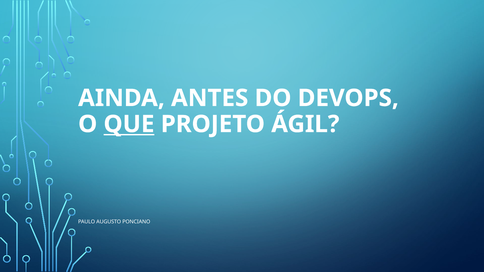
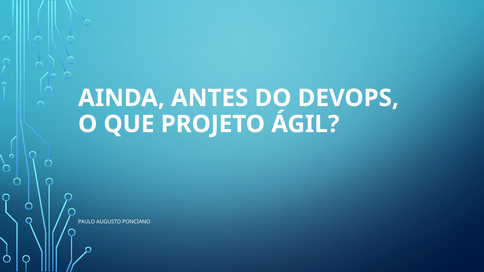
QUE underline: present -> none (129, 124)
